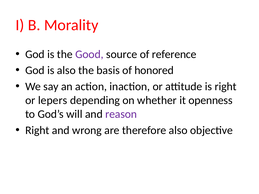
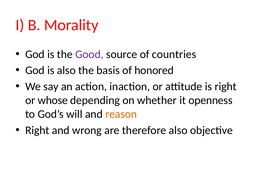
reference: reference -> countries (174, 54)
lepers: lepers -> whose (53, 100)
reason colour: purple -> orange (121, 114)
